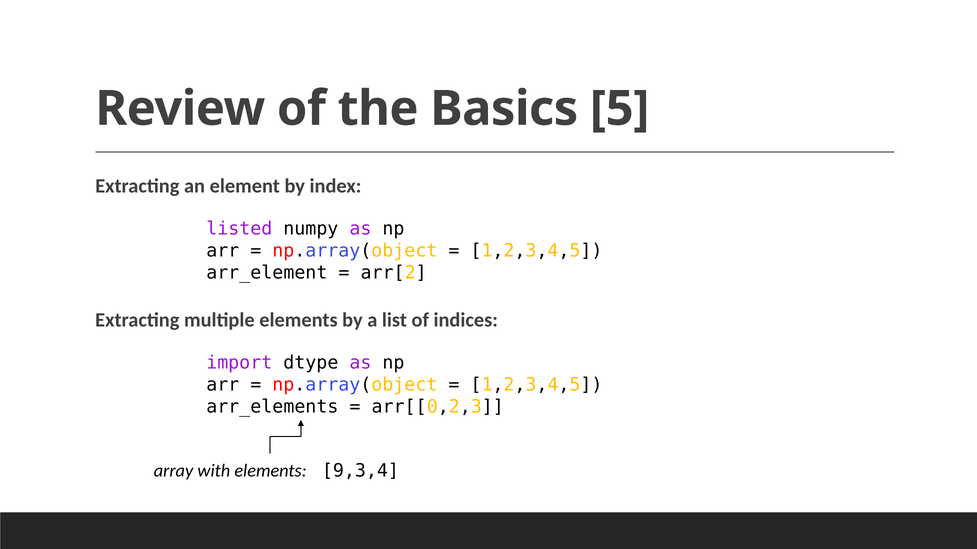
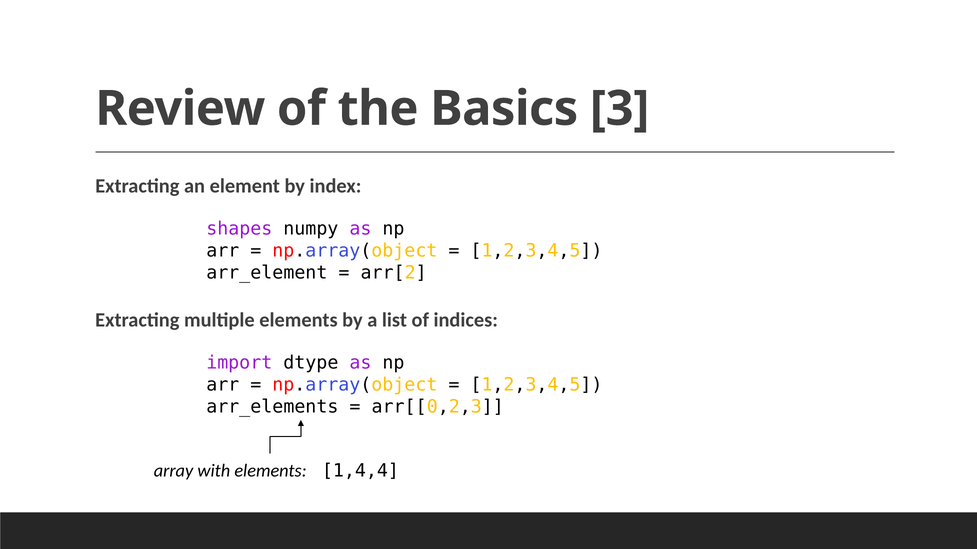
5: 5 -> 3 (620, 109)
listed: listed -> shapes (239, 229)
9,3,4: 9,3,4 -> 1,4,4 (360, 471)
